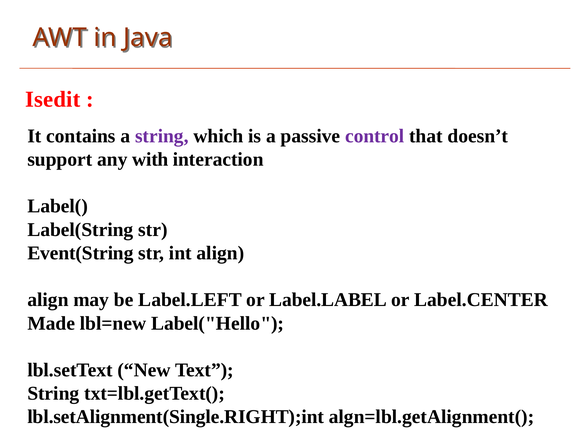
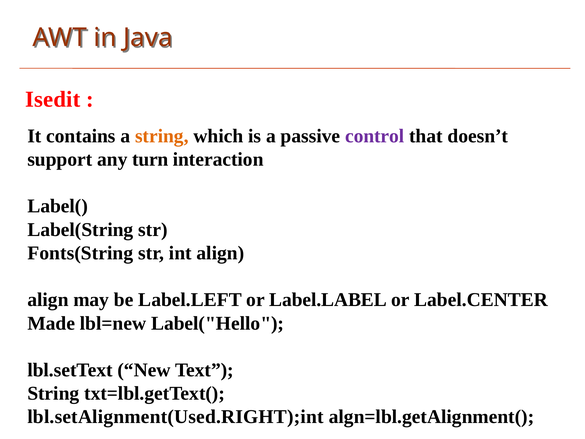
string colour: purple -> orange (162, 136)
with: with -> turn (150, 159)
Event(String: Event(String -> Fonts(String (80, 253)
lbl.setAlignment(Single.RIGHT);int: lbl.setAlignment(Single.RIGHT);int -> lbl.setAlignment(Used.RIGHT);int (176, 417)
